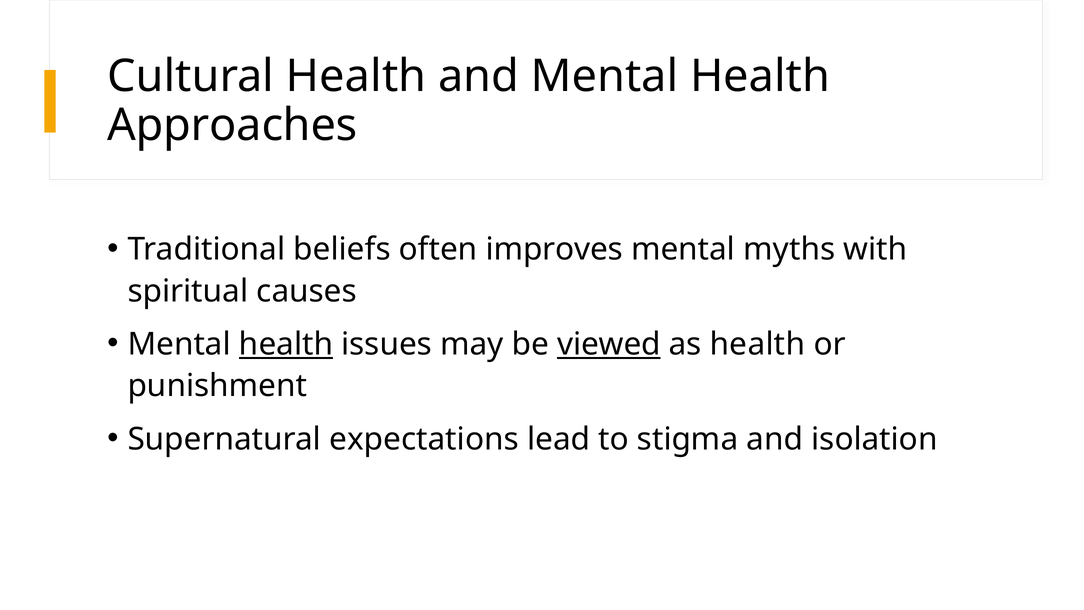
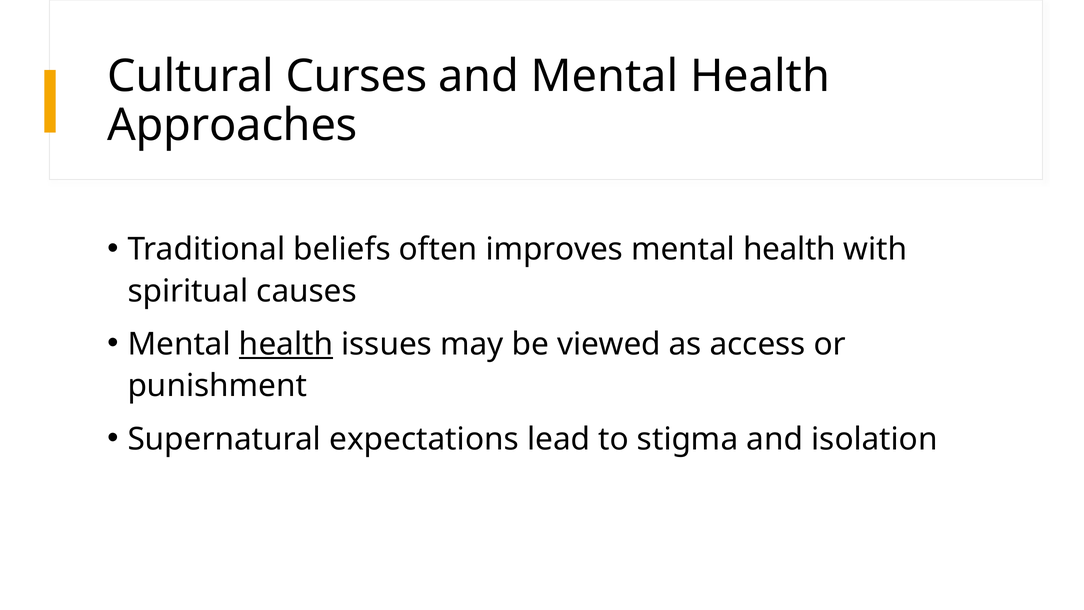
Cultural Health: Health -> Curses (356, 77)
myths: myths -> health (789, 249)
viewed underline: present -> none (609, 344)
as health: health -> access (758, 344)
